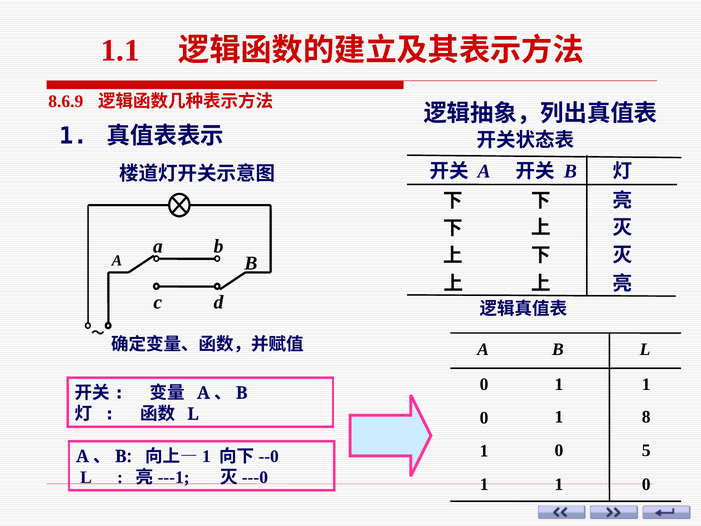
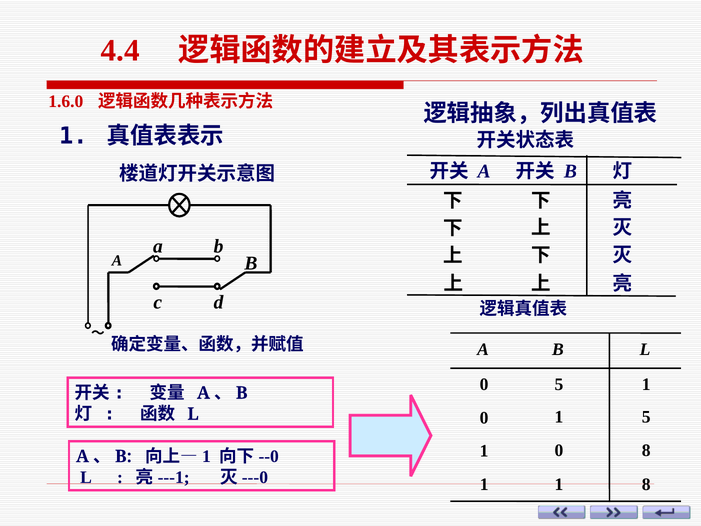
1.1: 1.1 -> 4.4 (120, 51)
8.6.9: 8.6.9 -> 1.6.0 (66, 101)
1: 1 -> 5 (559, 384)
8: 8 -> 5 (646, 417)
5: 5 -> 8 (646, 450)
0: 0 -> 8 (646, 484)
